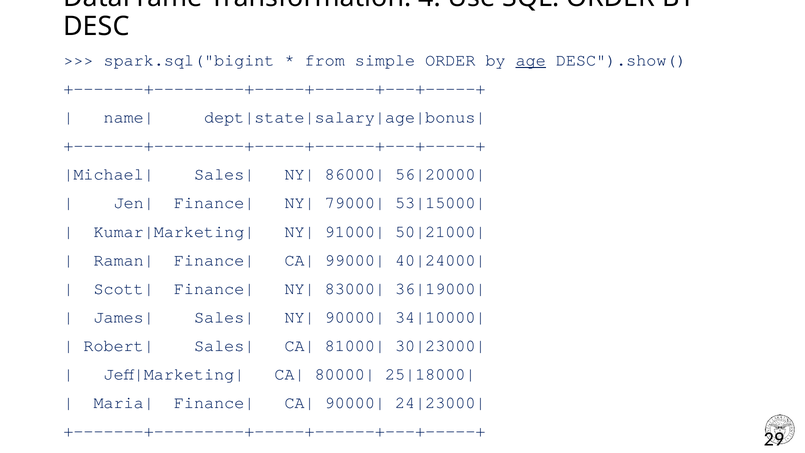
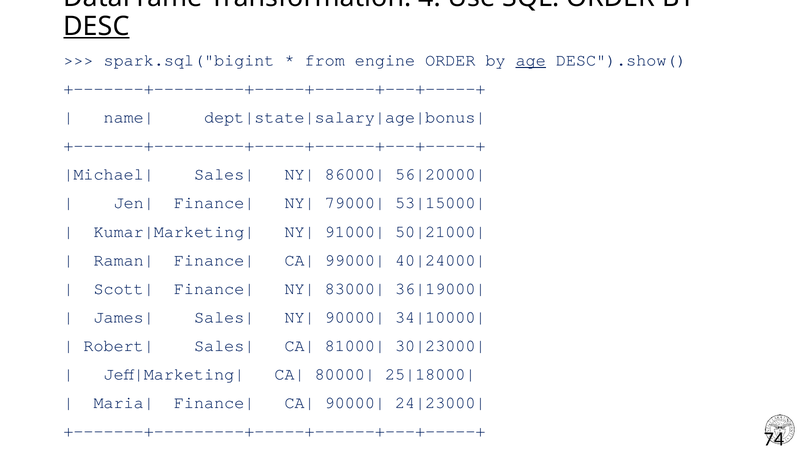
DESC underline: none -> present (96, 26)
simple: simple -> engine (385, 60)
29: 29 -> 74 (774, 439)
